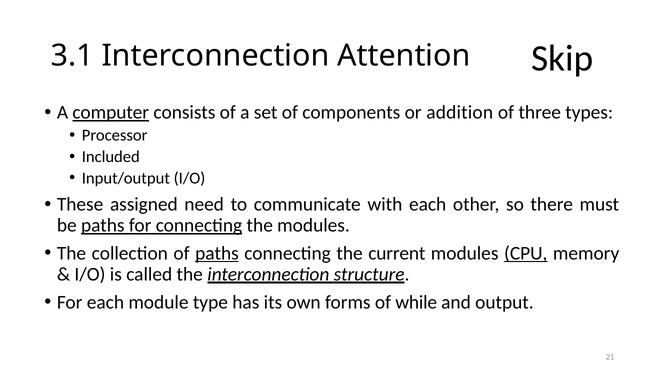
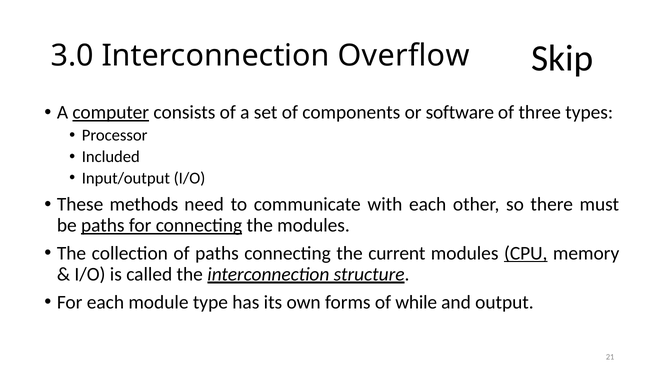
3.1: 3.1 -> 3.0 (72, 56)
Attention: Attention -> Overflow (404, 56)
addition: addition -> software (460, 112)
assigned: assigned -> methods (144, 205)
paths underline: present -> none (217, 253)
